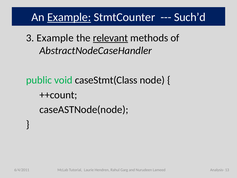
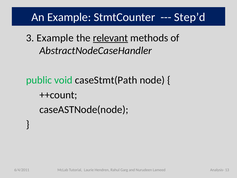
Example underline: present -> none (69, 17)
Such’d: Such’d -> Step’d (190, 17)
caseStmt(Class: caseStmt(Class -> caseStmt(Path (106, 80)
